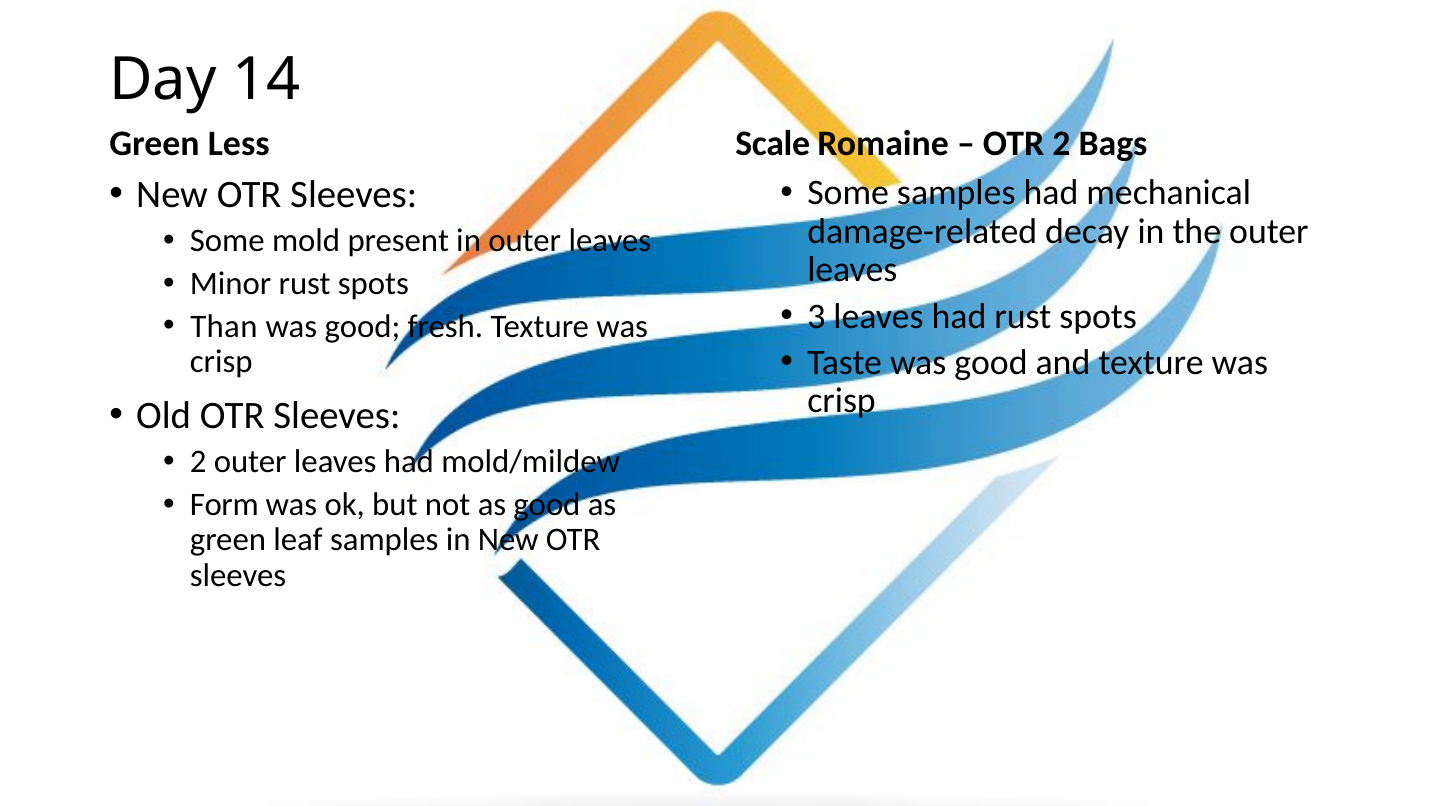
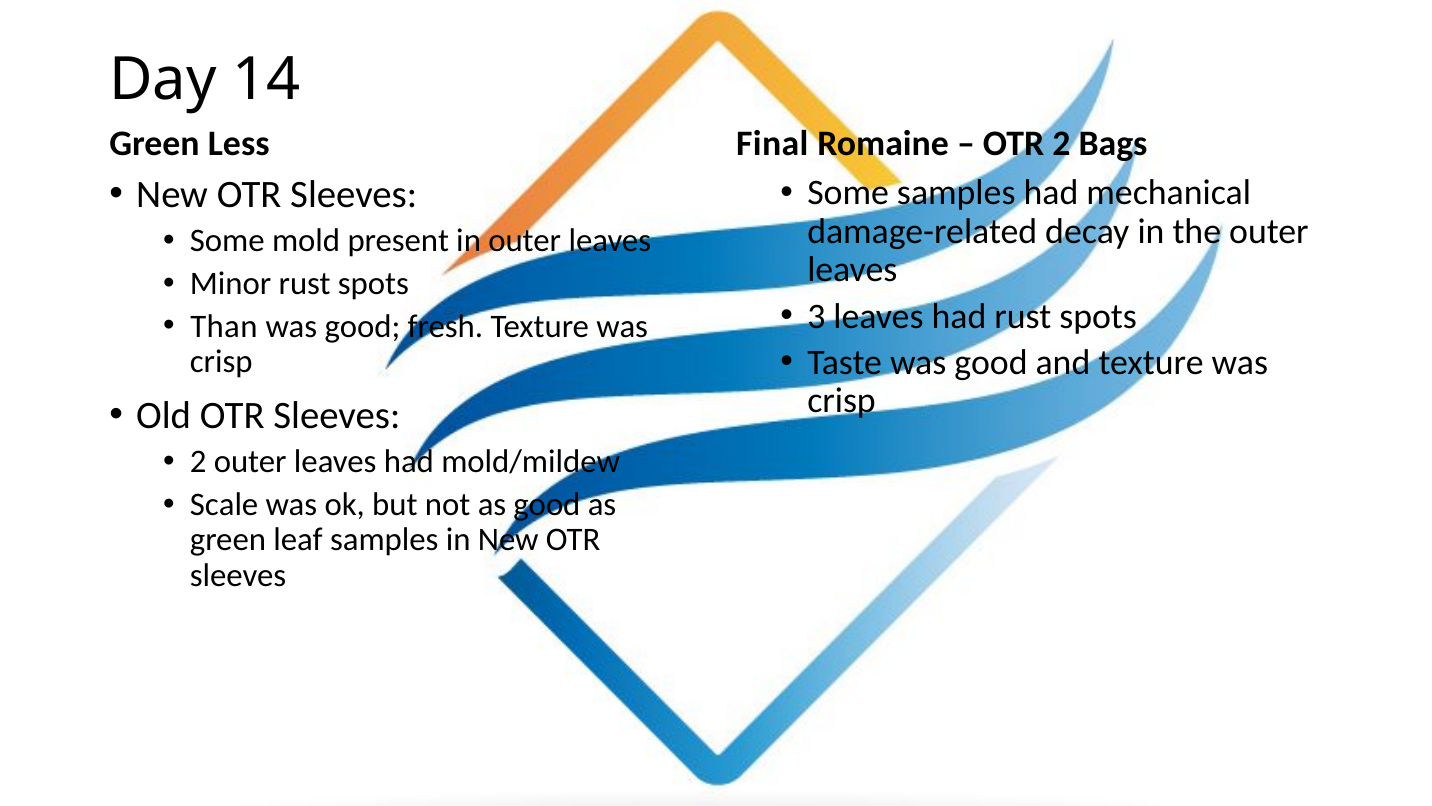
Scale: Scale -> Final (772, 143)
Form: Form -> Scale (224, 504)
